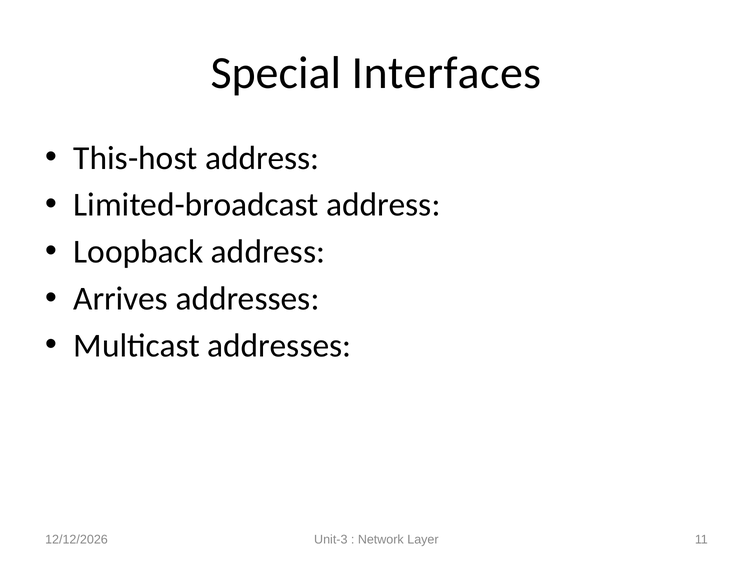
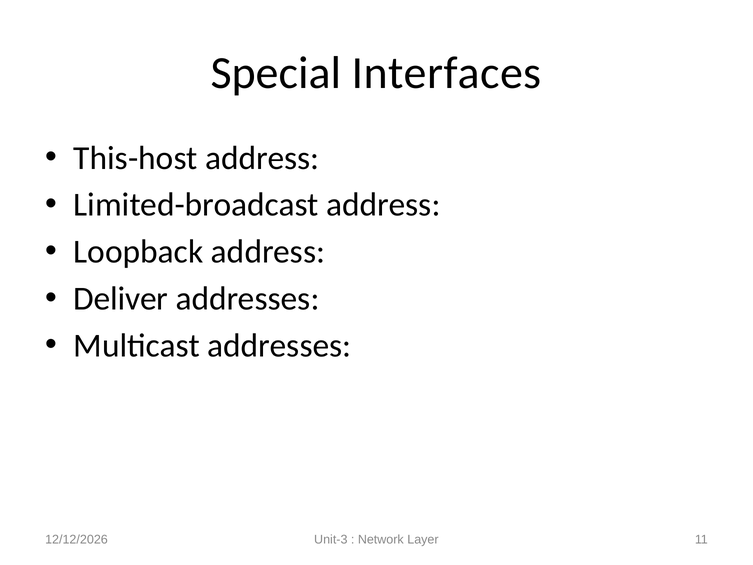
Arrives: Arrives -> Deliver (121, 299)
